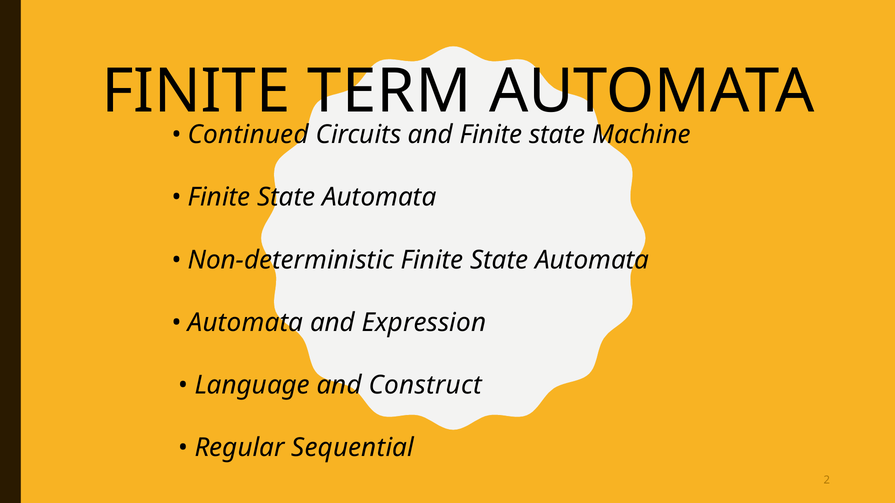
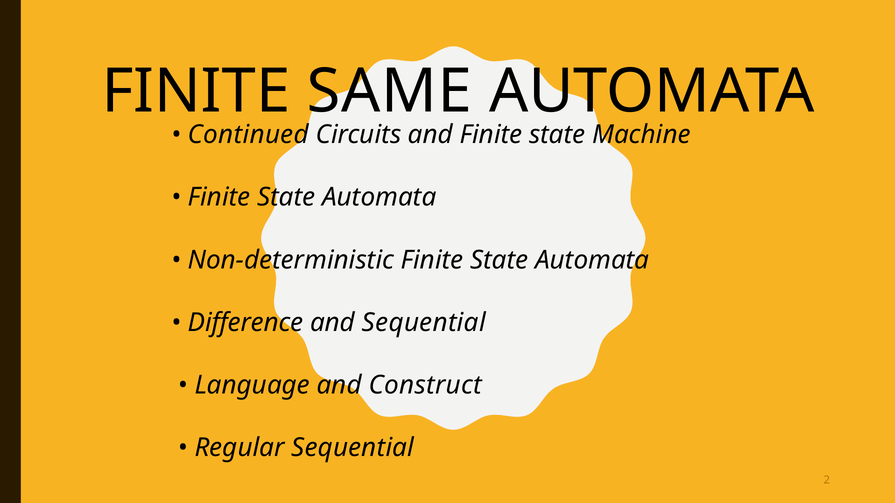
TERM: TERM -> SAME (389, 92)
Automata: Automata -> Difference (246, 323)
and Expression: Expression -> Sequential (424, 323)
